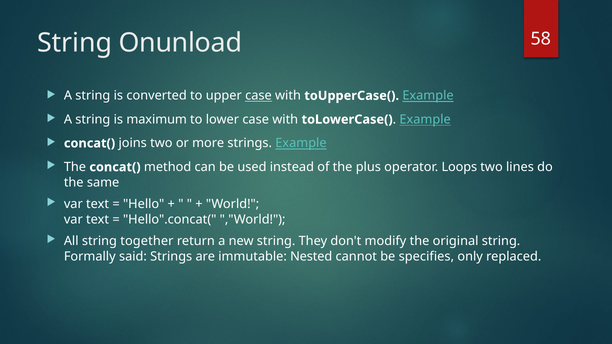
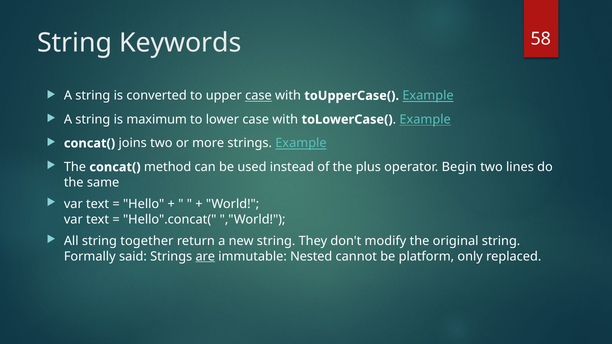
Onunload: Onunload -> Keywords (180, 43)
Loops: Loops -> Begin (459, 167)
are underline: none -> present (205, 257)
specifies: specifies -> platform (426, 257)
